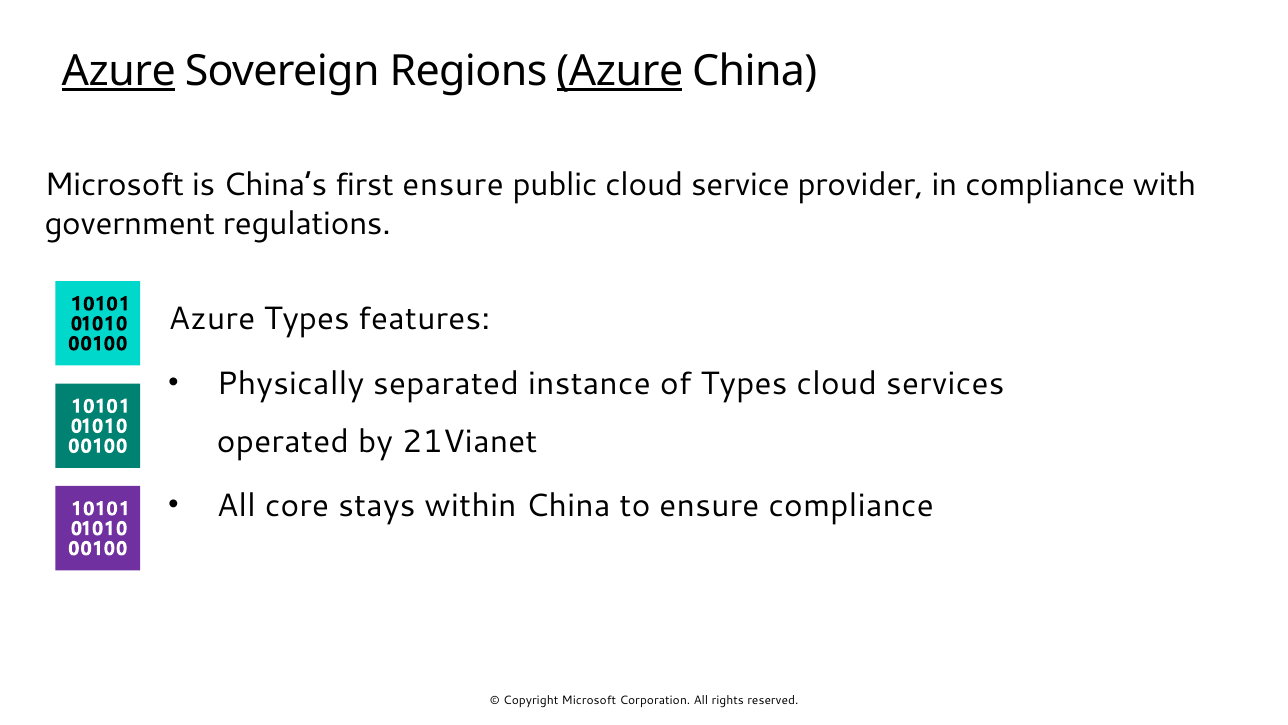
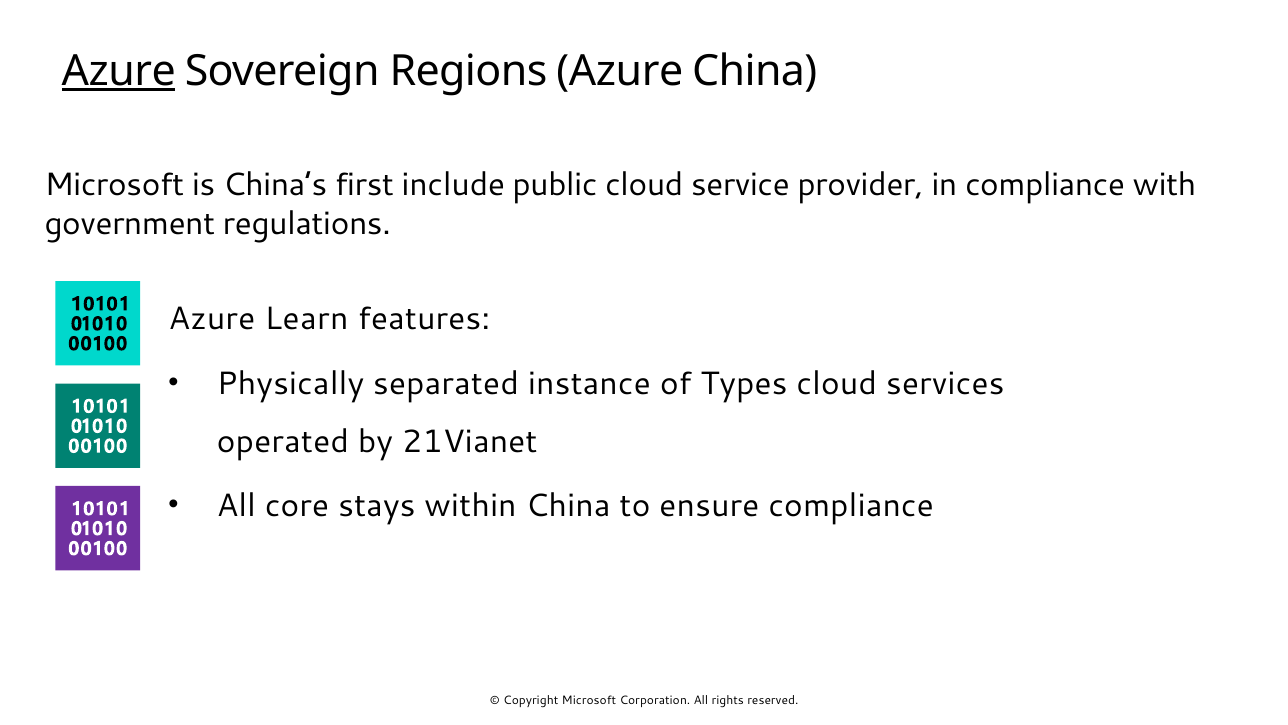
Azure underline: present -> none (620, 71)
first ensure: ensure -> include (453, 185)
Azure Types: Types -> Learn (306, 319)
